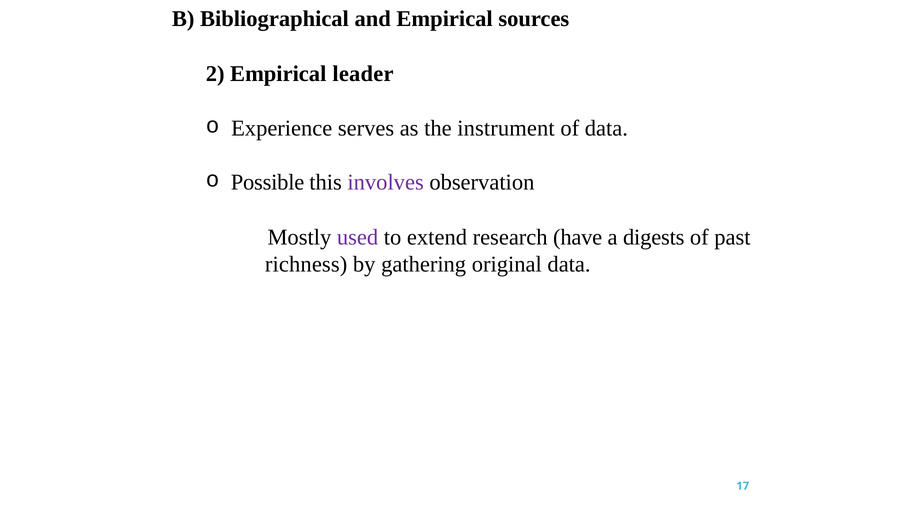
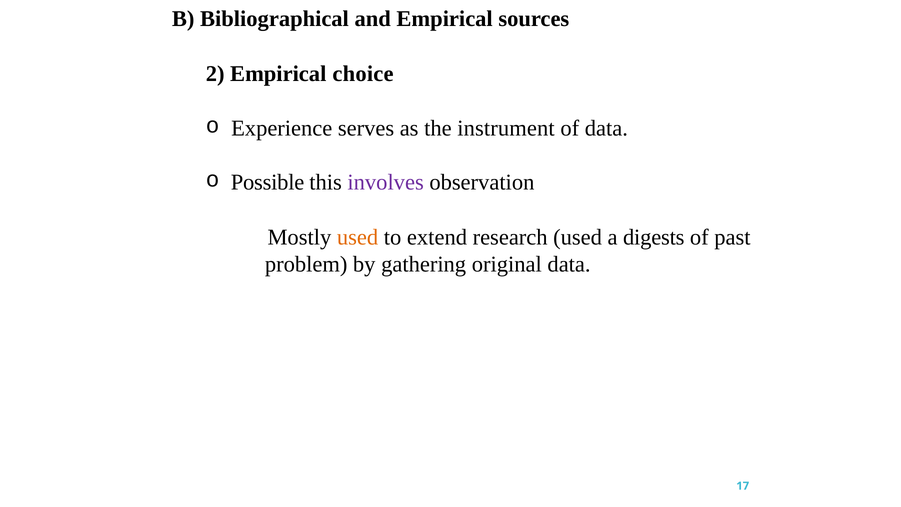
leader: leader -> choice (363, 74)
used colour: purple -> orange (358, 237)
research have: have -> used (578, 237)
richness: richness -> problem (306, 264)
